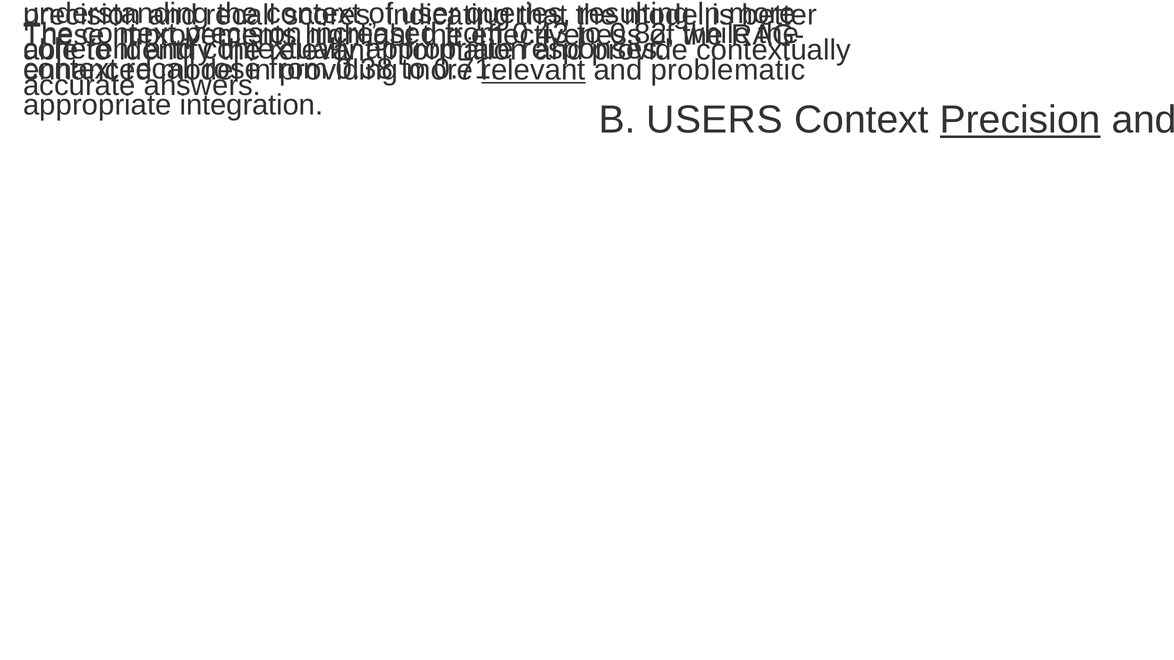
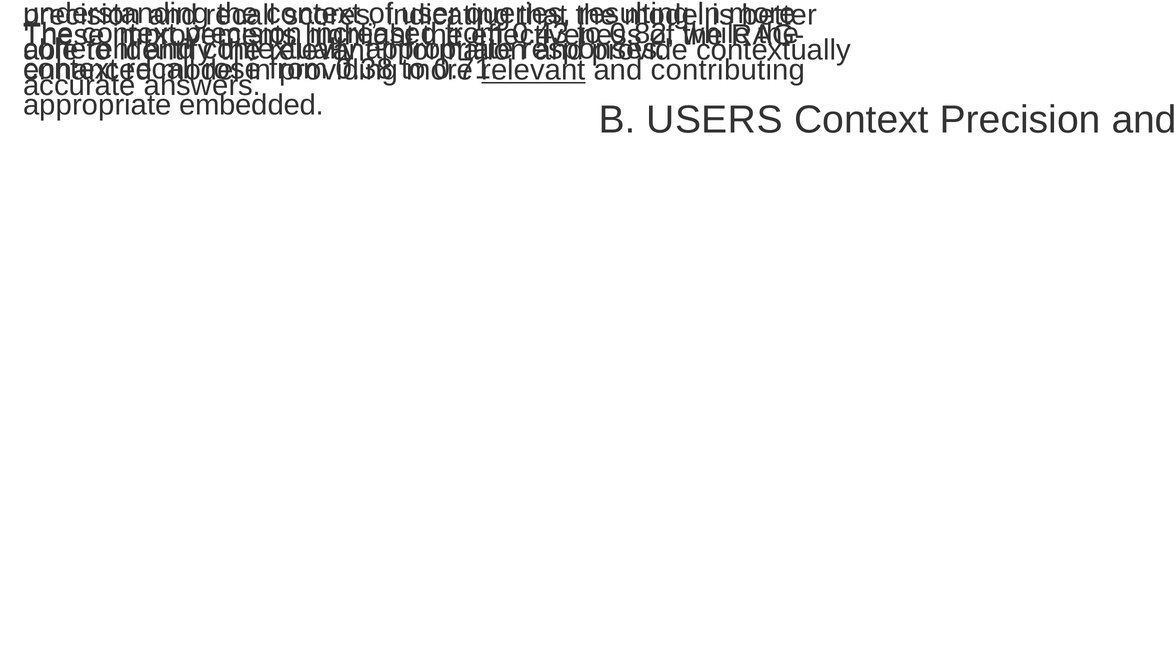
problematic: problematic -> contributing (728, 70)
integration: integration -> embedded (251, 105)
Precision underline: present -> none (1020, 120)
